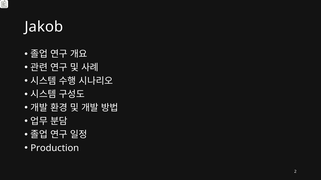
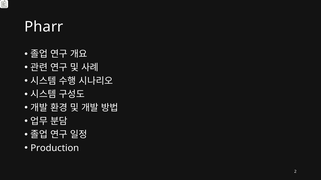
Jakob: Jakob -> Pharr (44, 27)
